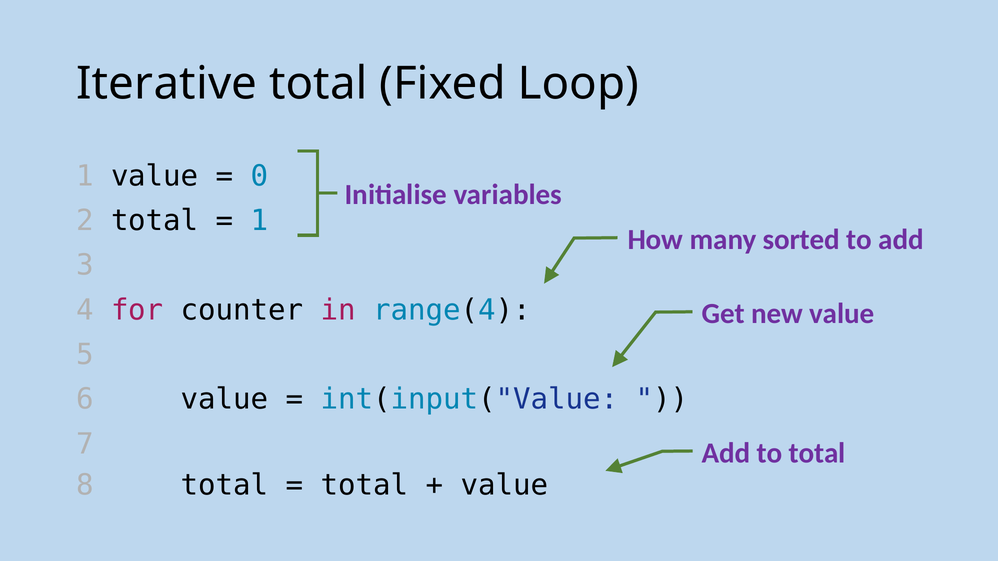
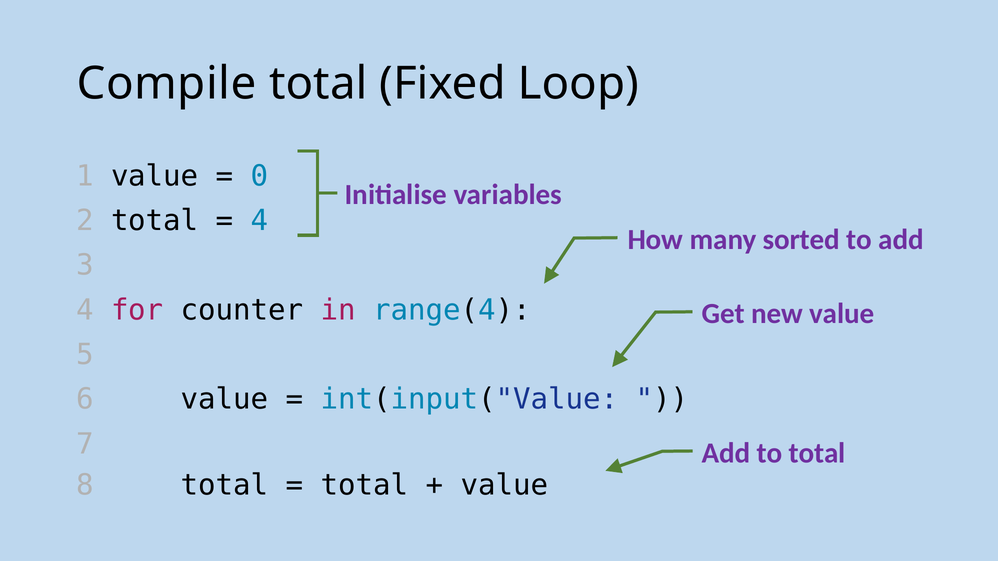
Iterative: Iterative -> Compile (167, 84)
1: 1 -> 4 (260, 221)
